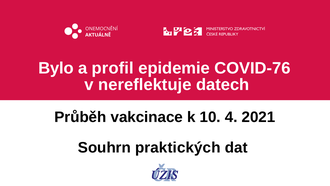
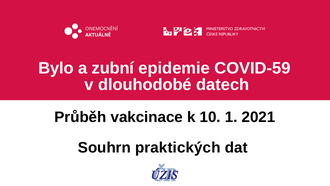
profil: profil -> zubní (113, 68)
COVID-76: COVID-76 -> COVID-59 (252, 68)
nereflektuje: nereflektuje -> dlouhodobé (145, 85)
4: 4 -> 1 (231, 117)
